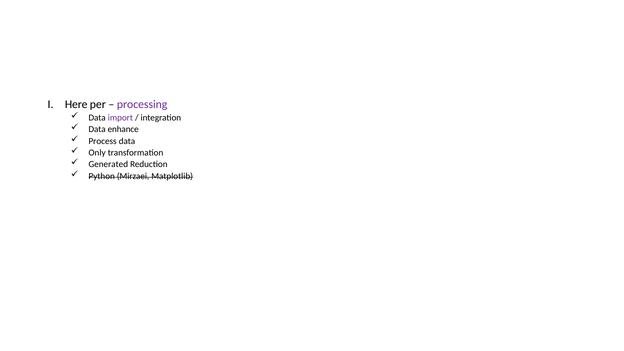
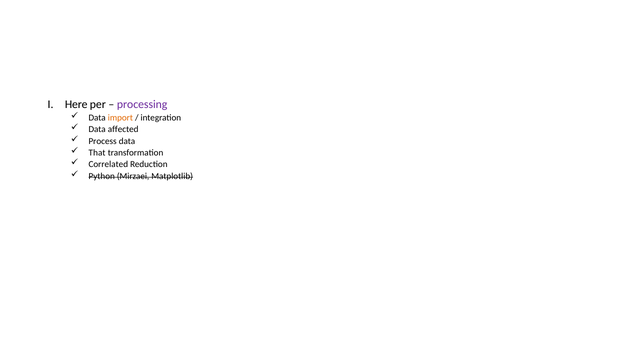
import colour: purple -> orange (120, 118)
enhance: enhance -> affected (123, 129)
Only: Only -> That (97, 153)
Generated: Generated -> Correlated (108, 164)
